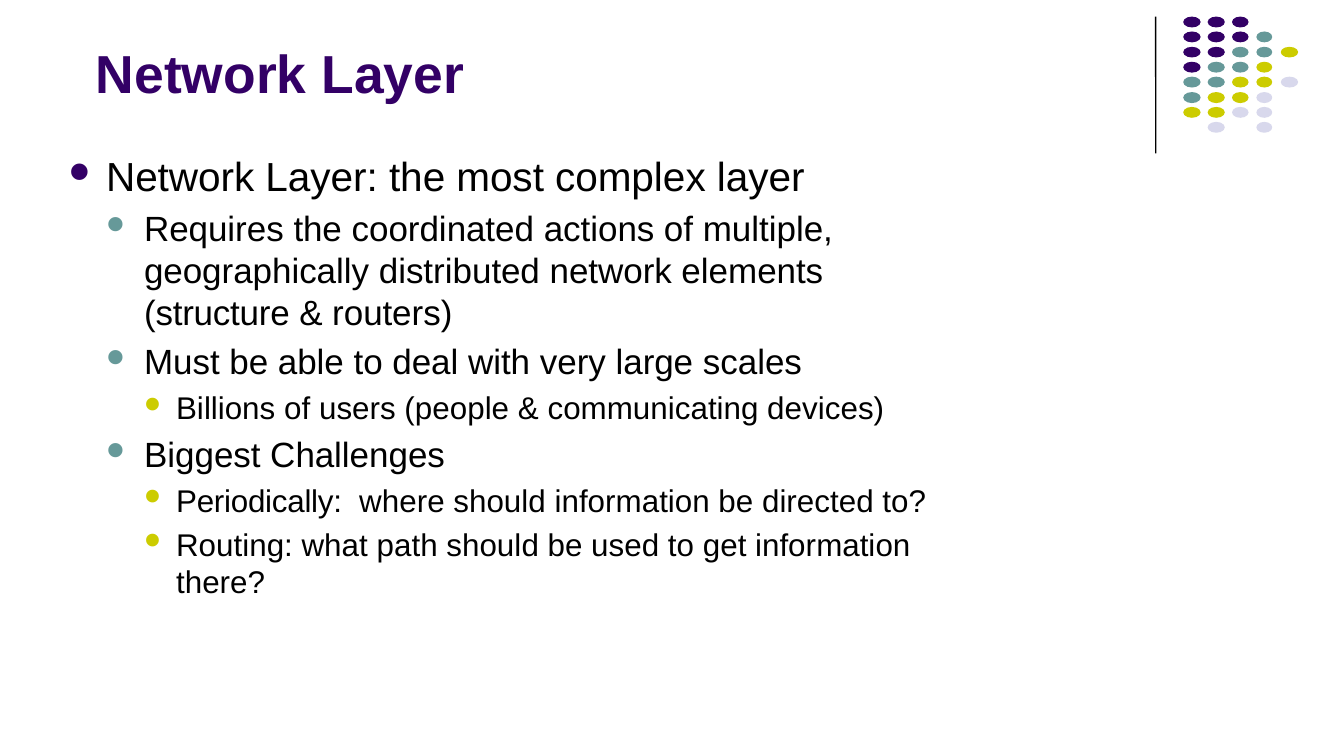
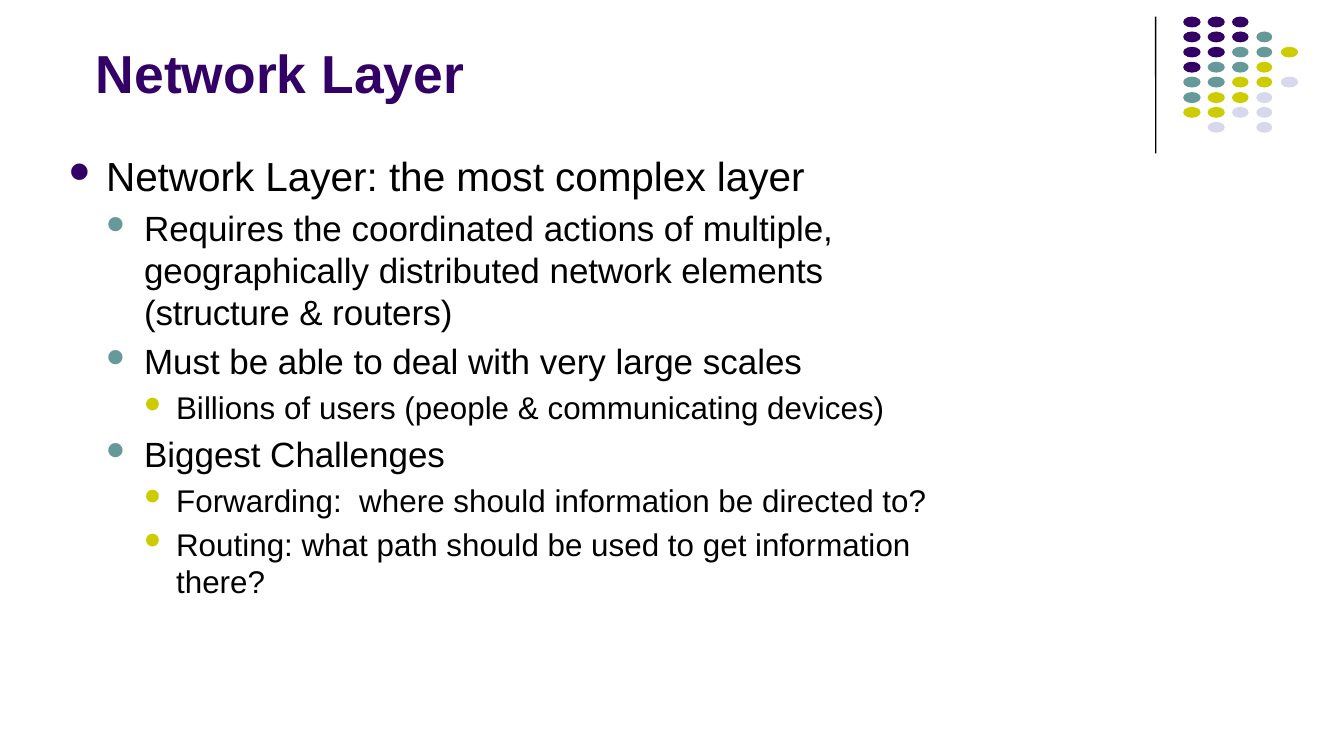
Periodically: Periodically -> Forwarding (259, 502)
